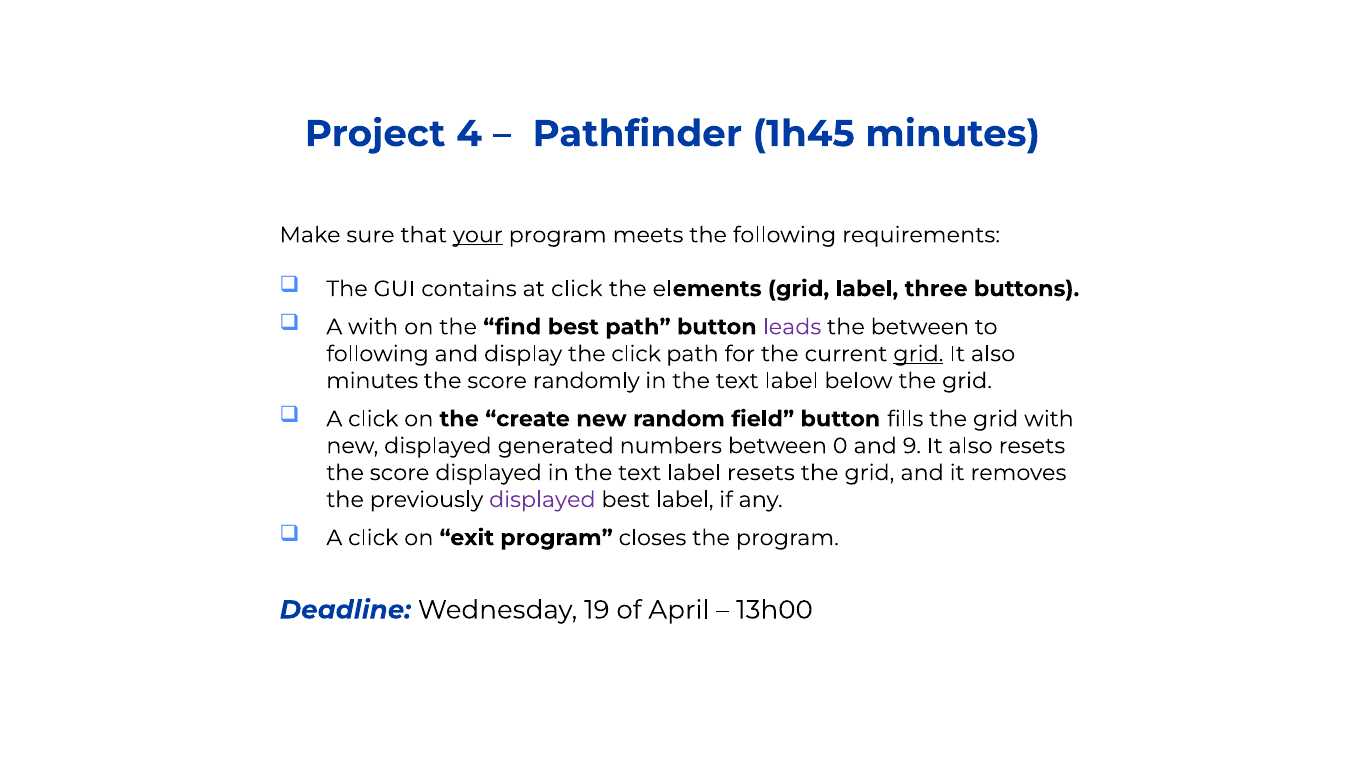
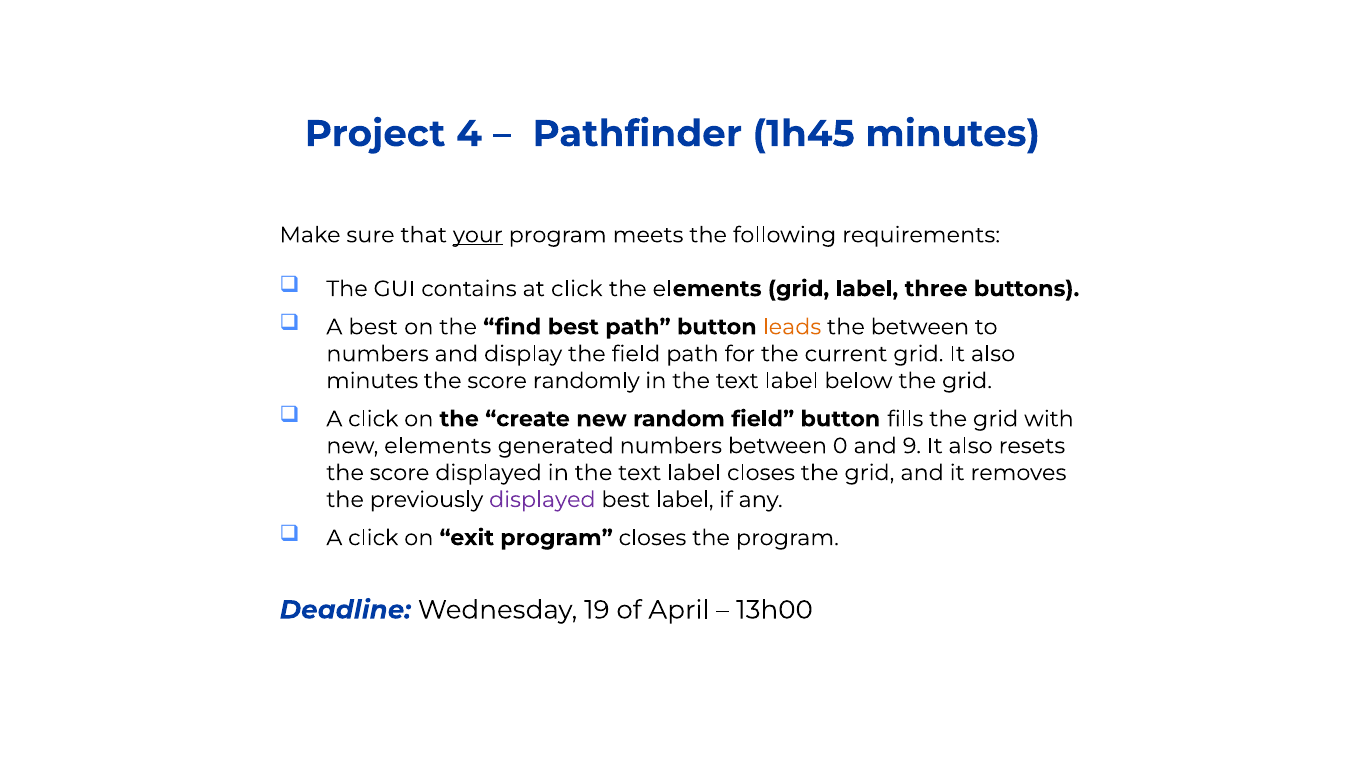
A with: with -> best (373, 327)
leads colour: purple -> orange (792, 327)
following: following -> numbers (378, 354)
the click: click -> field (636, 354)
grid underline: present -> none (918, 354)
new displayed: displayed -> elements (438, 446)
label resets: resets -> closes (761, 473)
